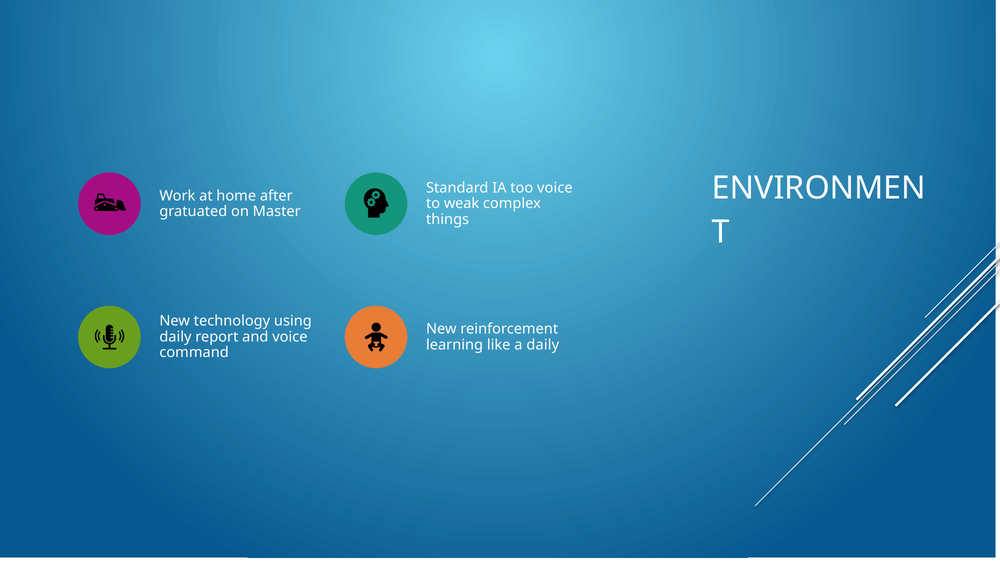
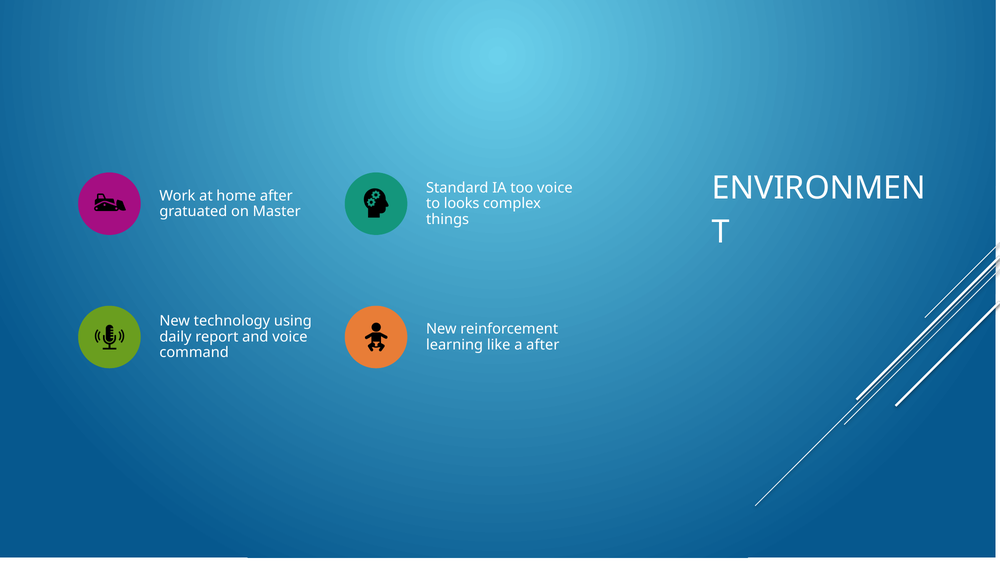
weak: weak -> looks (462, 204)
a daily: daily -> after (543, 345)
